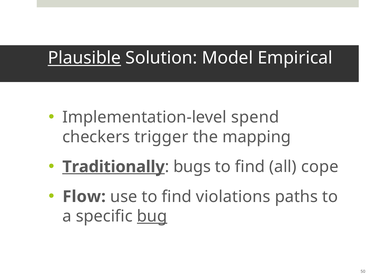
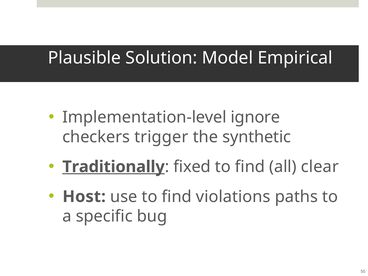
Plausible underline: present -> none (84, 58)
spend: spend -> ignore (255, 117)
mapping: mapping -> synthetic (257, 137)
bugs: bugs -> fixed (192, 167)
cope: cope -> clear (320, 167)
Flow: Flow -> Host (84, 197)
bug underline: present -> none (152, 216)
